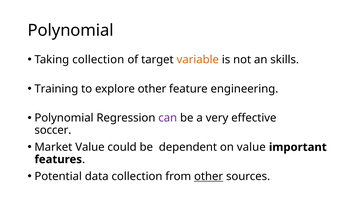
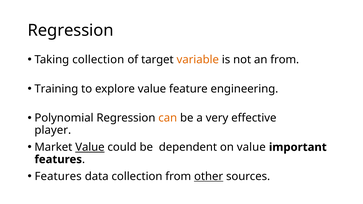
Polynomial: Polynomial -> Regression (71, 30)
an skills: skills -> from (285, 60)
explore other: other -> value (152, 89)
can colour: purple -> orange (168, 118)
soccer: soccer -> player (53, 130)
Value underline: none -> present (90, 147)
Potential: Potential -> Features (58, 177)
